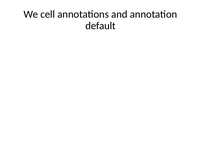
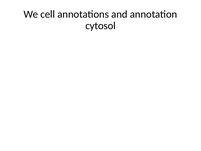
default: default -> cytosol (101, 26)
